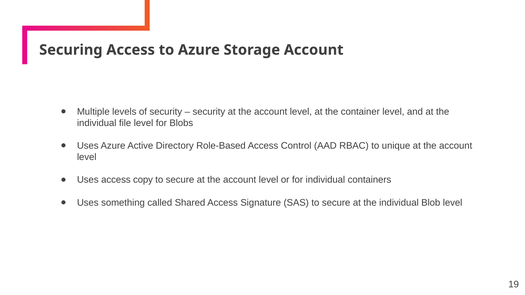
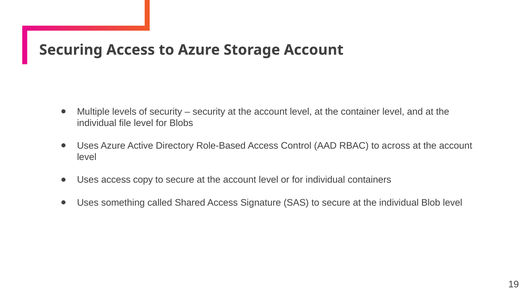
unique: unique -> across (396, 146)
